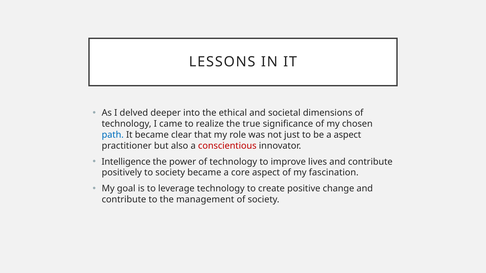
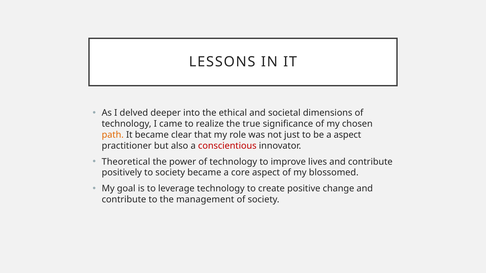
path colour: blue -> orange (113, 135)
Intelligence: Intelligence -> Theoretical (126, 162)
fascination: fascination -> blossomed (334, 173)
